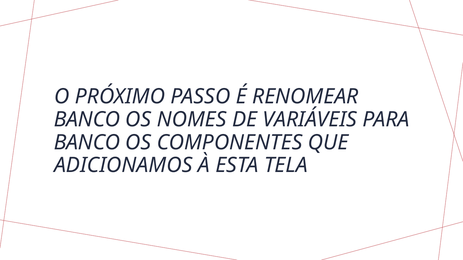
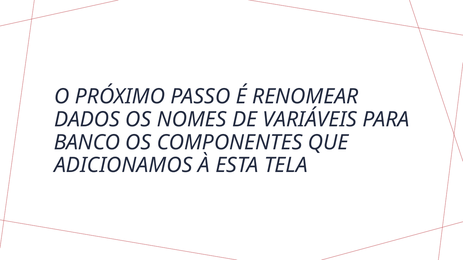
BANCO: BANCO -> DADOS (87, 120)
